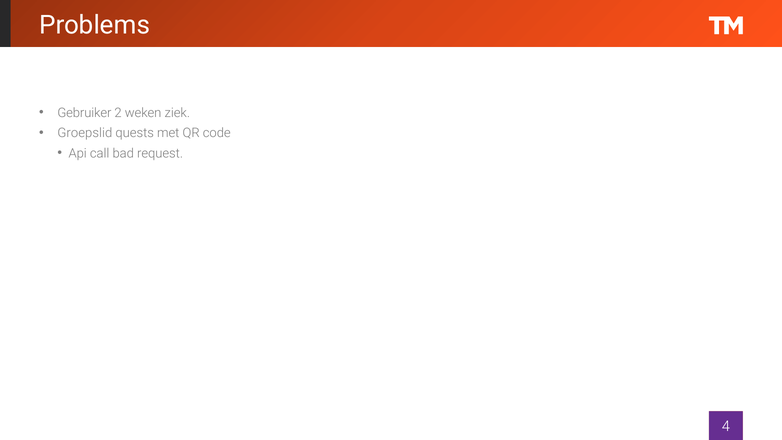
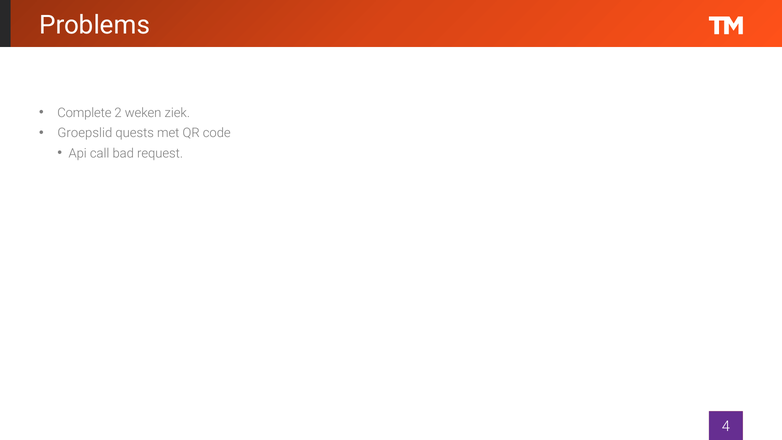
Gebruiker: Gebruiker -> Complete (84, 113)
